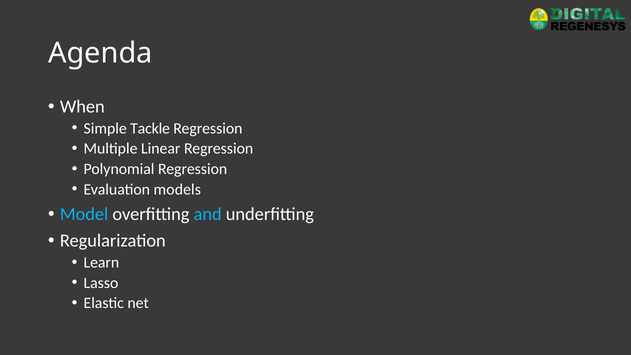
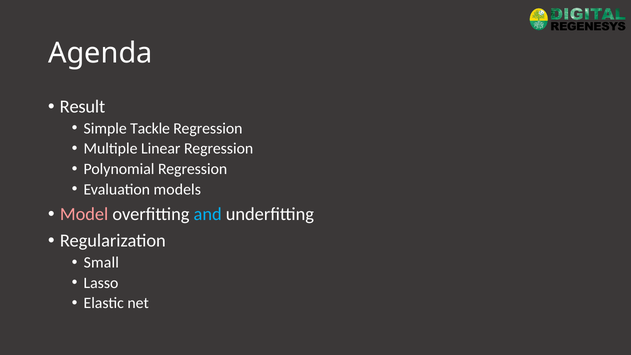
When: When -> Result (82, 107)
Model colour: light blue -> pink (84, 214)
Learn: Learn -> Small (101, 262)
